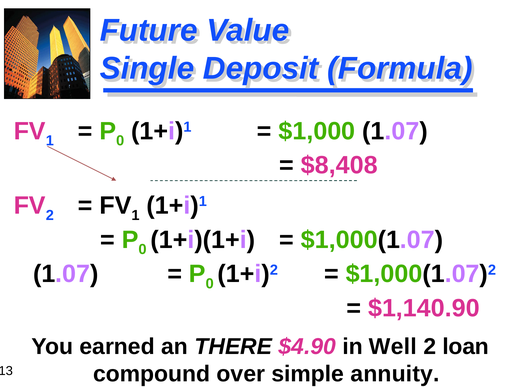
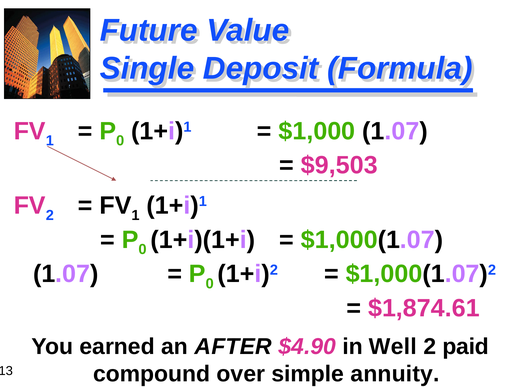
$8,408: $8,408 -> $9,503 (339, 165)
$1,140.90: $1,140.90 -> $1,874.61 (424, 308)
THERE: THERE -> AFTER (233, 347)
loan: loan -> paid (466, 347)
